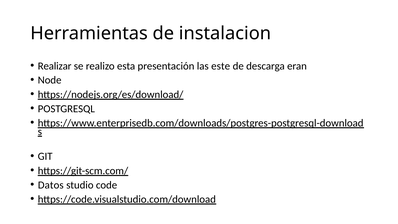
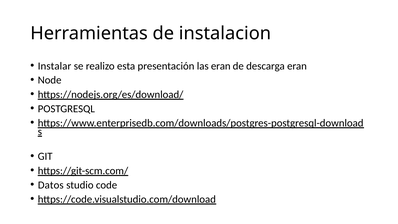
Realizar: Realizar -> Instalar (55, 66)
las este: este -> eran (221, 66)
